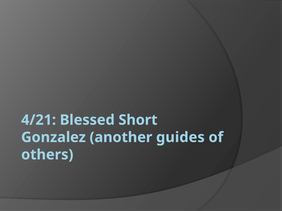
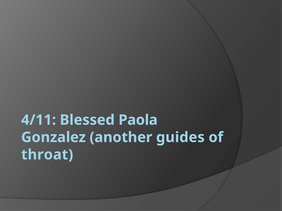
4/21: 4/21 -> 4/11 (39, 120)
Short: Short -> Paola (138, 120)
others: others -> throat (47, 155)
